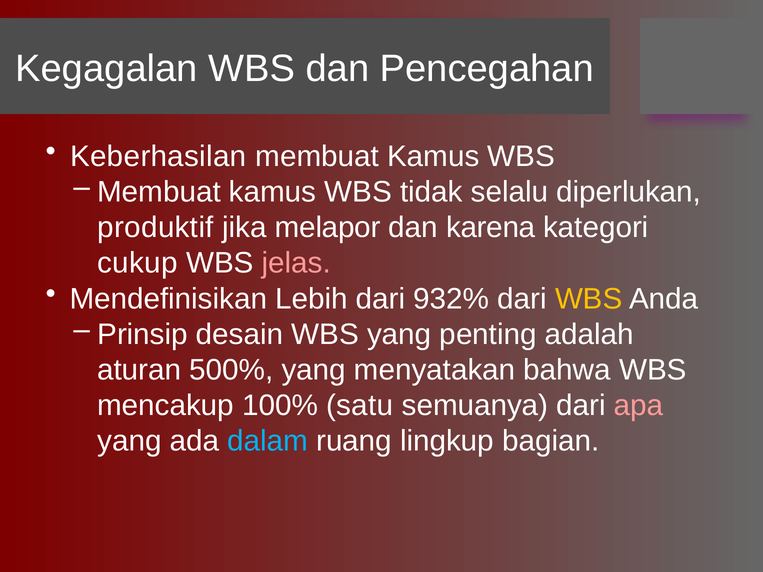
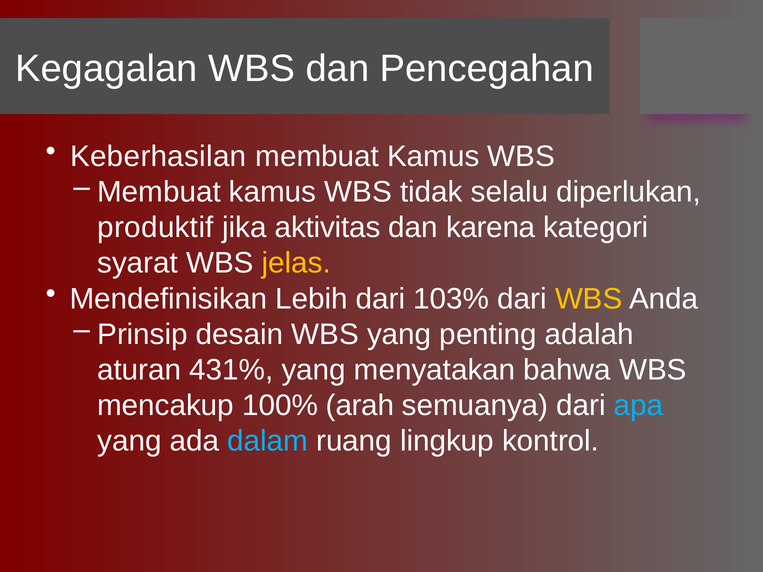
melapor: melapor -> aktivitas (328, 228)
cukup: cukup -> syarat (138, 263)
jelas colour: pink -> yellow (296, 263)
932%: 932% -> 103% (451, 299)
500%: 500% -> 431% (231, 370)
satu: satu -> arah (360, 406)
apa colour: pink -> light blue (639, 406)
bagian: bagian -> kontrol (551, 441)
